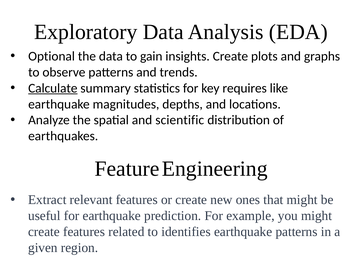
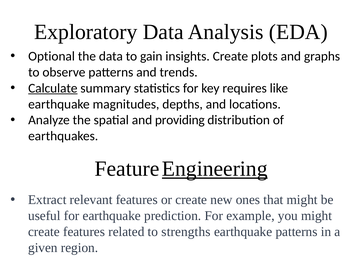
scientific: scientific -> providing (180, 120)
Engineering underline: none -> present (215, 169)
identifies: identifies -> strengths (186, 231)
